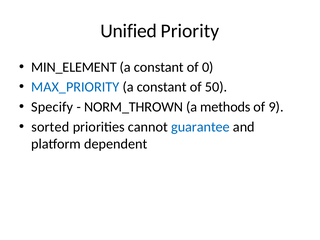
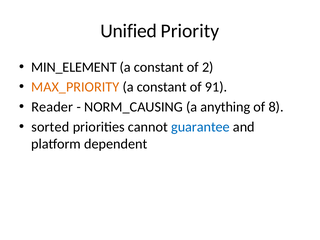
0: 0 -> 2 (208, 67)
MAX_PRIORITY colour: blue -> orange (75, 87)
50: 50 -> 91 (216, 87)
Specify: Specify -> Reader (52, 107)
NORM_THROWN: NORM_THROWN -> NORM_CAUSING (133, 107)
methods: methods -> anything (225, 107)
9: 9 -> 8 (276, 107)
